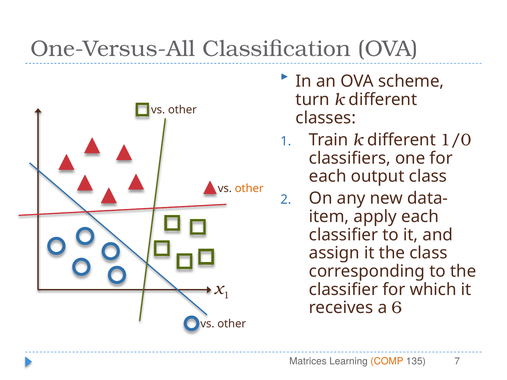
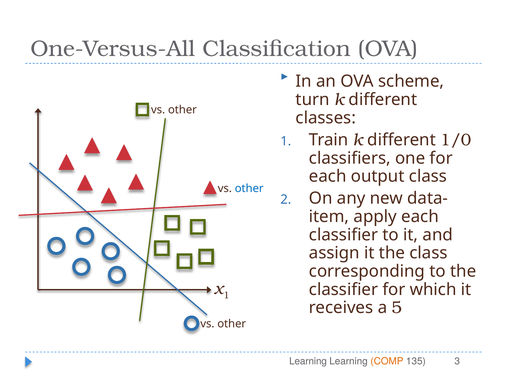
other colour: orange -> blue (249, 189)
6: 6 -> 5 (397, 308)
Matrices: Matrices -> Learning (308, 362)
7: 7 -> 3 (457, 361)
